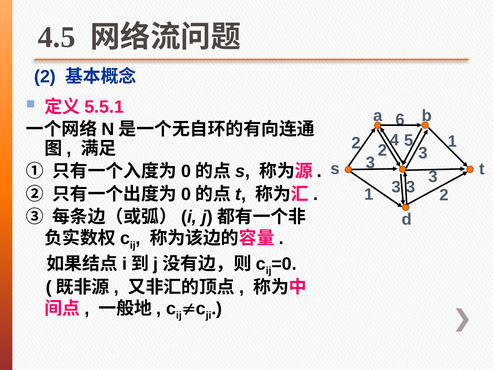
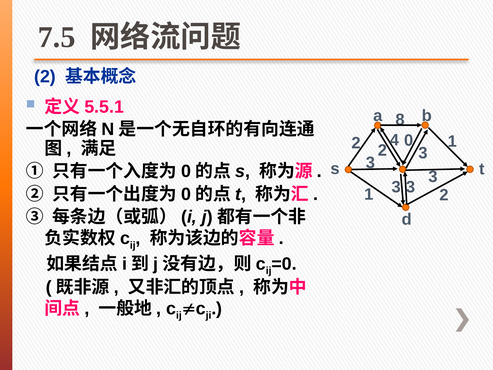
4.5: 4.5 -> 7.5 (57, 37)
6: 6 -> 8 (400, 120)
4 5: 5 -> 0 (409, 140)
